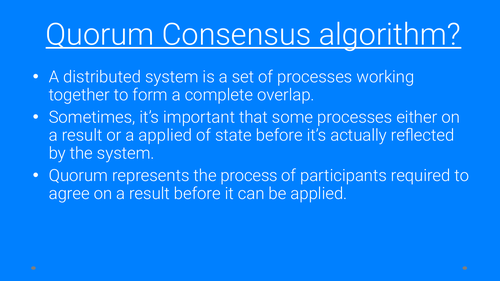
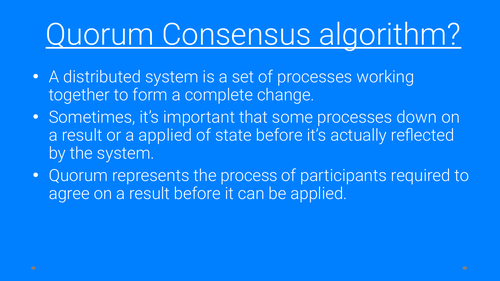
overlap: overlap -> change (286, 95)
either: either -> down (417, 117)
